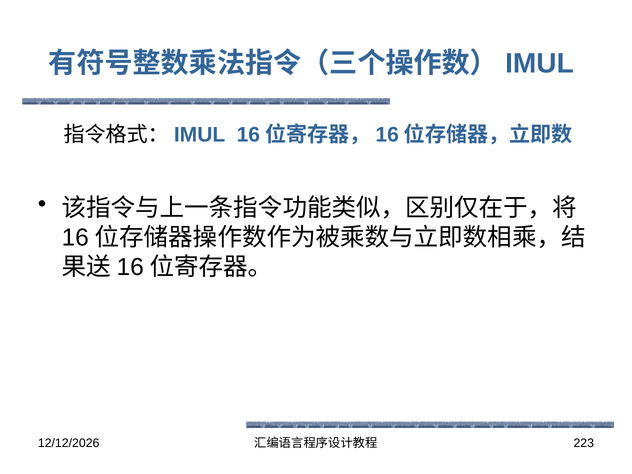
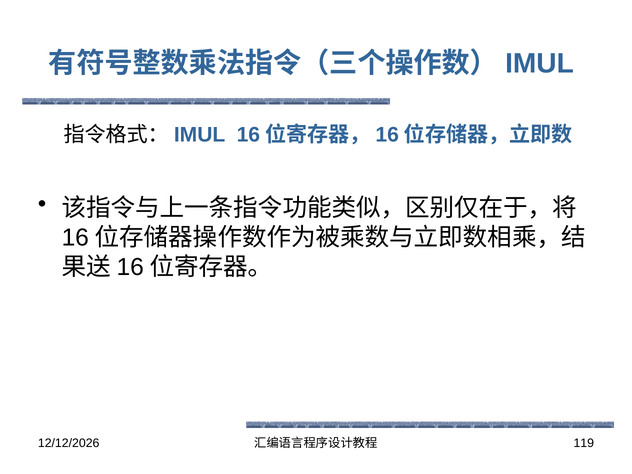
223: 223 -> 119 (584, 443)
